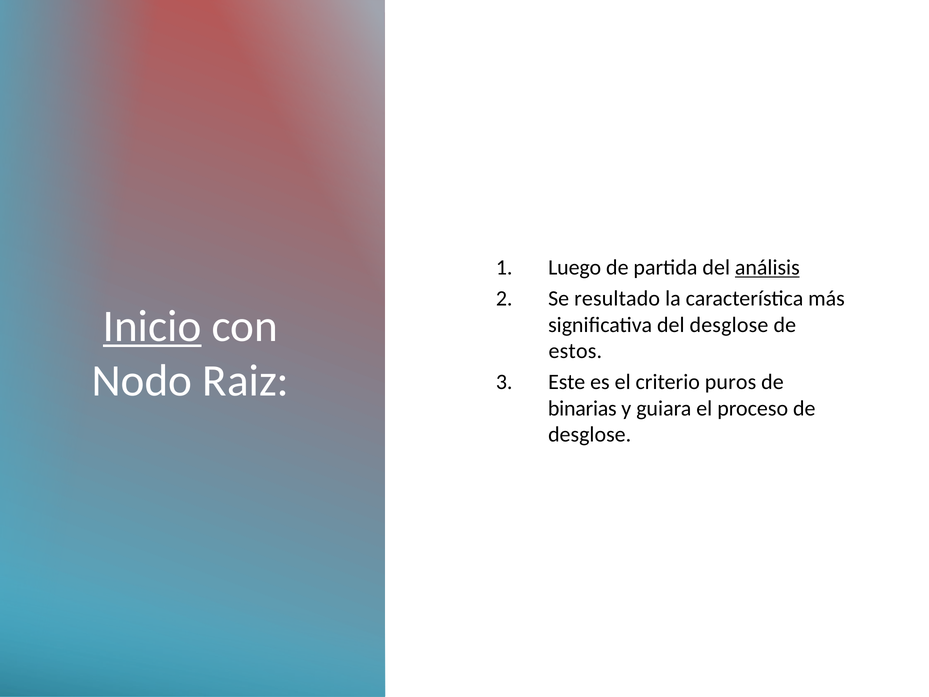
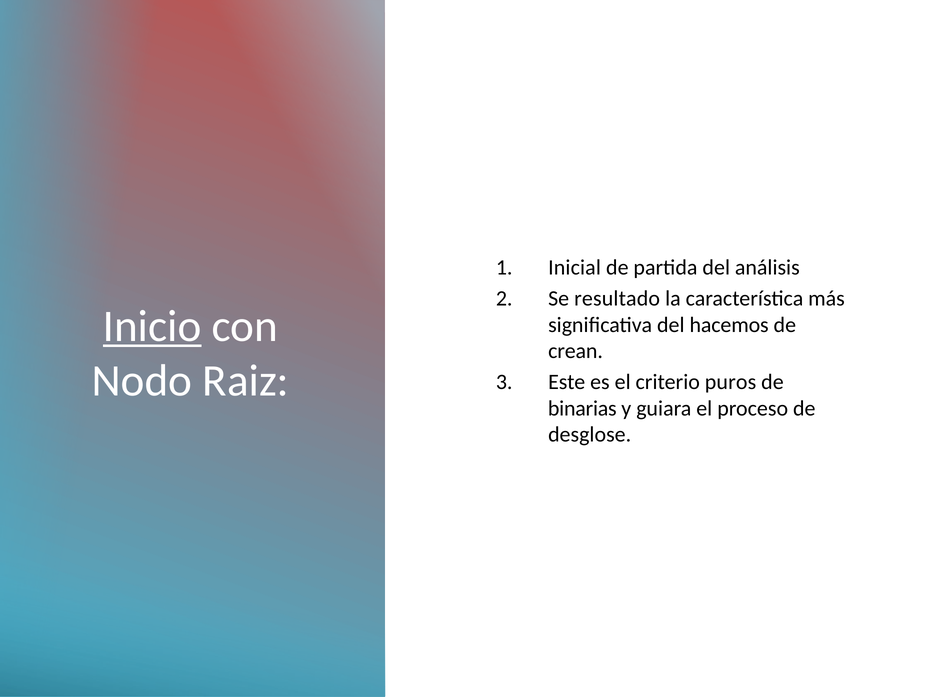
Luego: Luego -> Inicial (575, 268)
análisis underline: present -> none (767, 268)
del desglose: desglose -> hacemos (729, 325)
estos: estos -> crean (576, 351)
